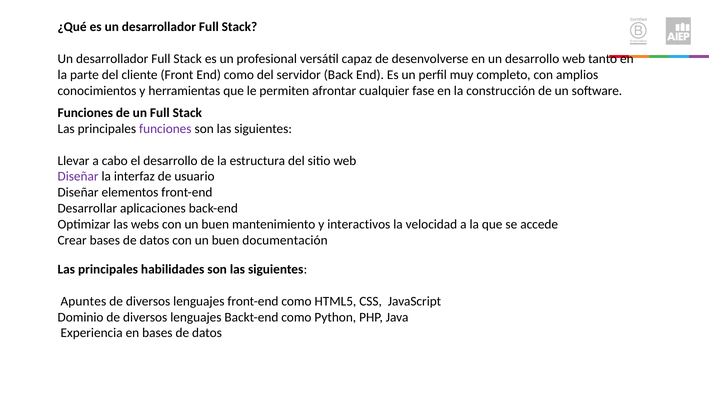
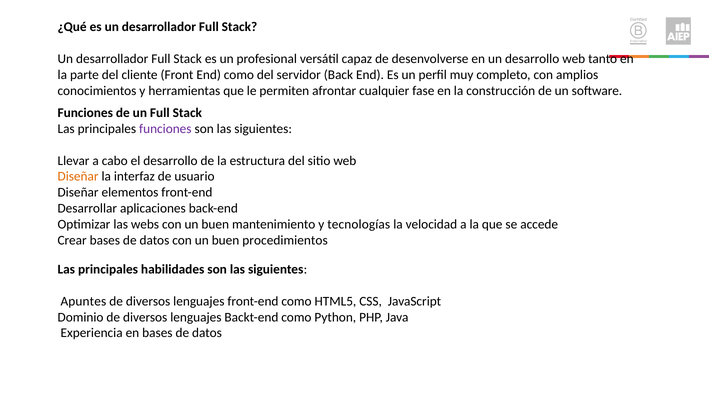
Diseñar colour: purple -> orange (78, 176)
interactivos: interactivos -> tecnologías (359, 224)
documentación: documentación -> procedimientos (285, 240)
